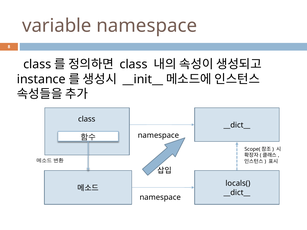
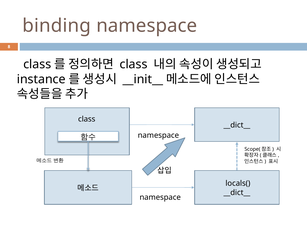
variable: variable -> binding (57, 26)
